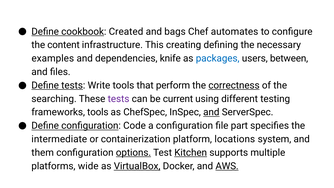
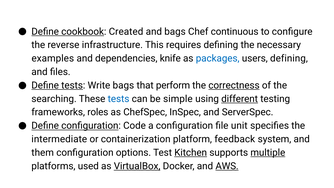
automates: automates -> continuous (235, 32)
content: content -> reverse (63, 45)
creating: creating -> requires (184, 45)
users between: between -> defining (289, 58)
Write tools: tools -> bags (123, 85)
tests colour: purple -> blue (119, 99)
current: current -> simple (178, 99)
different underline: none -> present (240, 99)
frameworks tools: tools -> roles (98, 112)
and underline: present -> none (211, 112)
part: part -> unit (239, 126)
locations: locations -> feedback (235, 139)
options underline: present -> none (133, 153)
multiple underline: none -> present (268, 153)
wide: wide -> used (88, 166)
